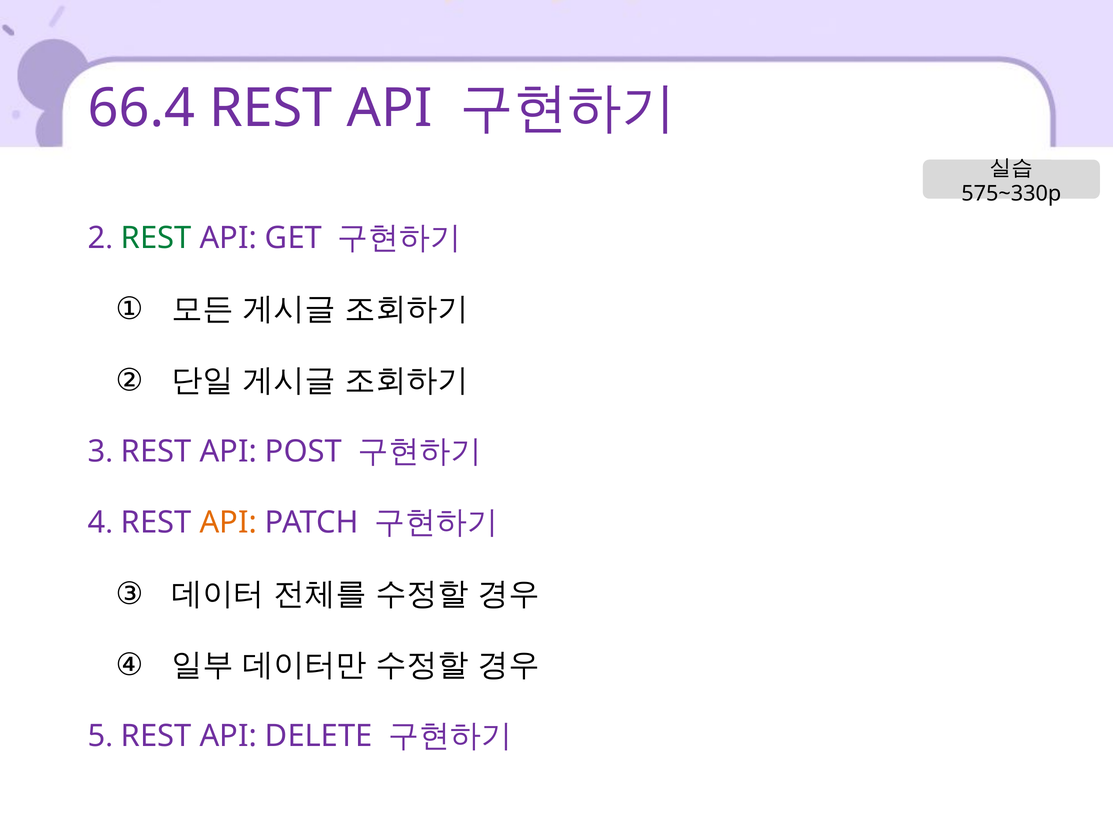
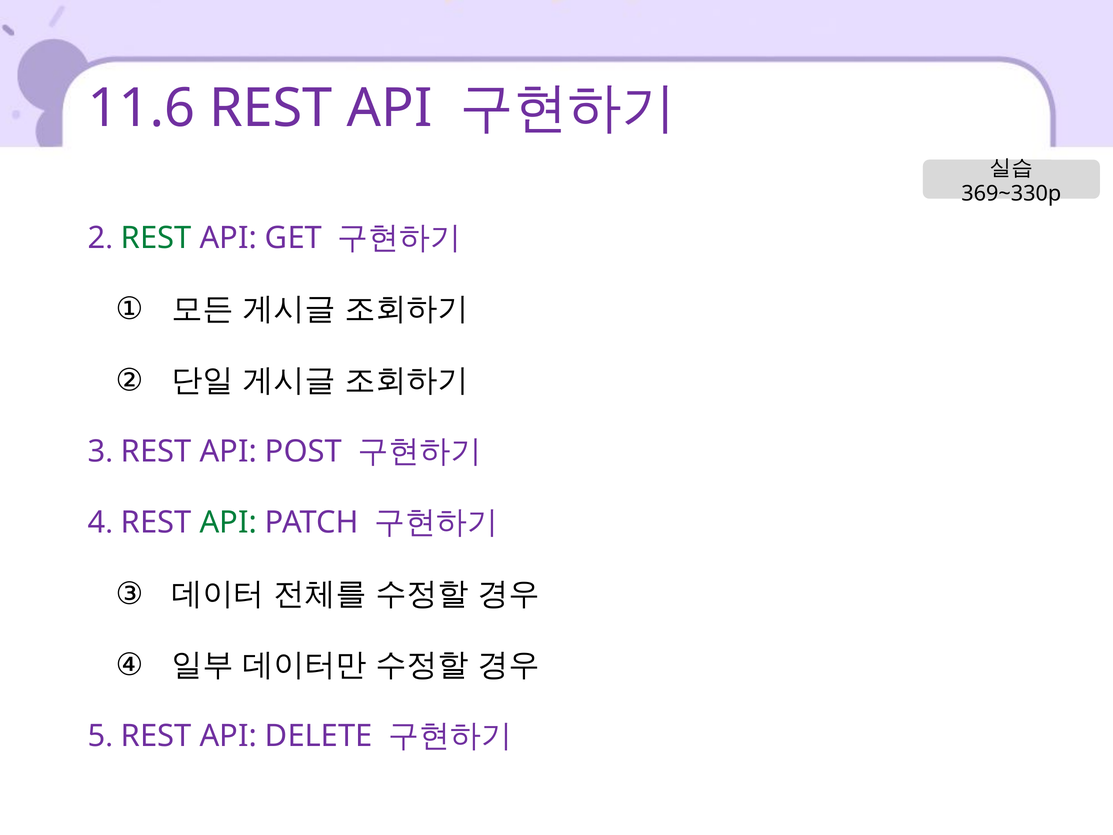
66.4: 66.4 -> 11.6 (141, 108)
575~330p: 575~330p -> 369~330p (1011, 194)
API colour: orange -> green (228, 523)
